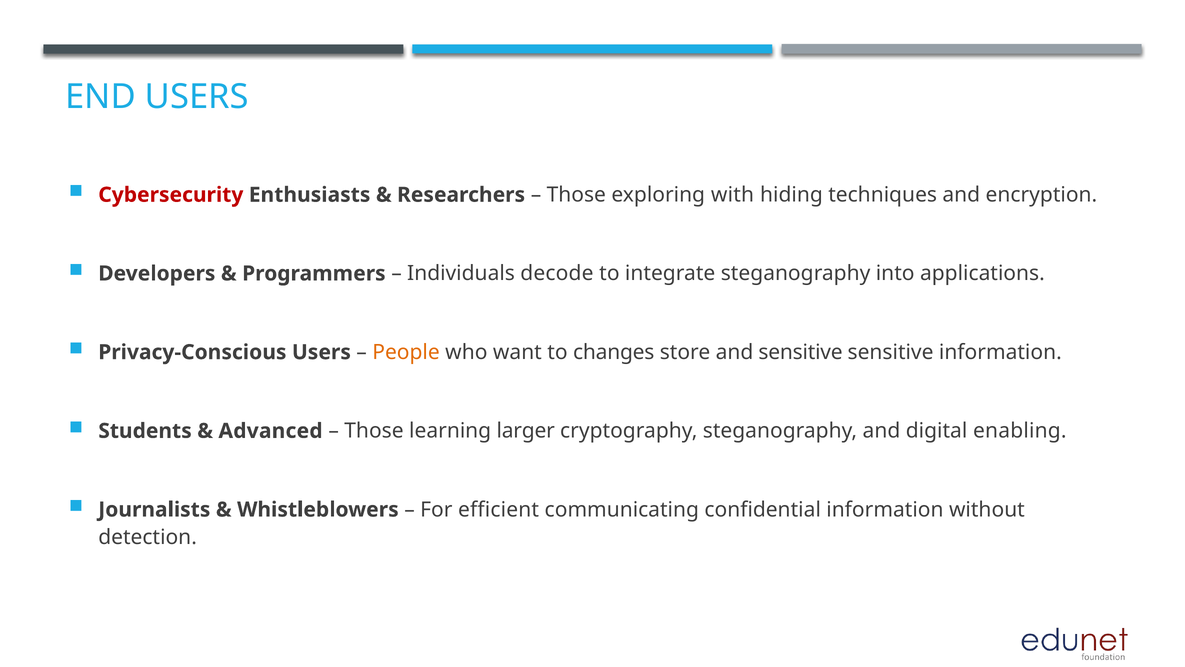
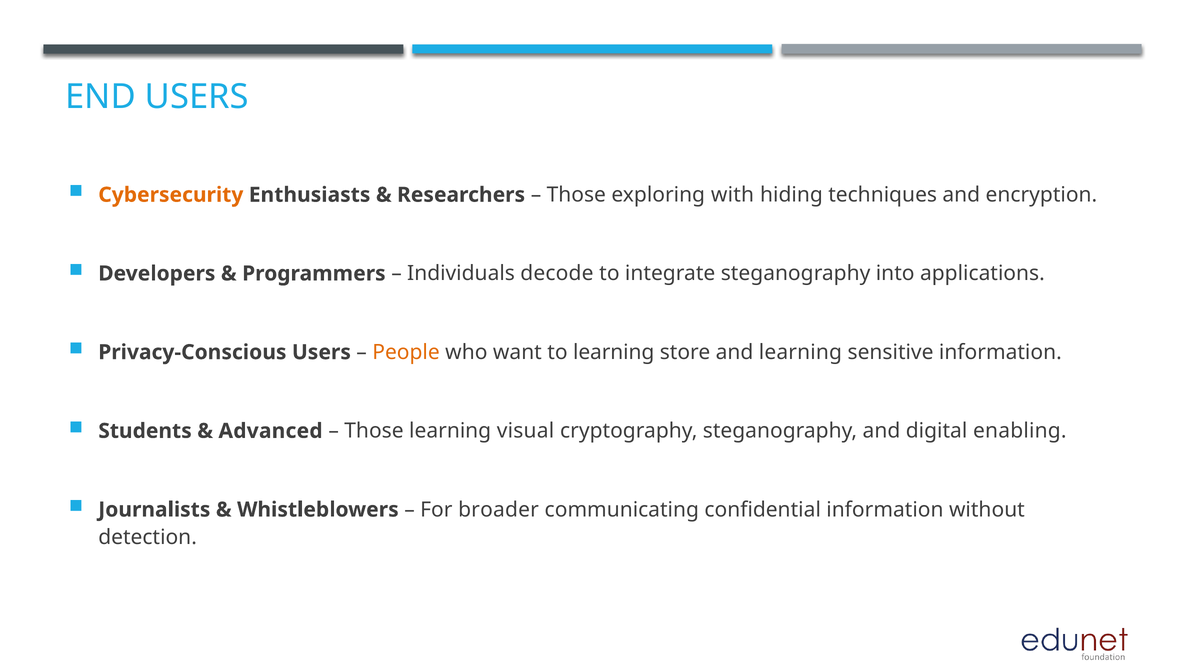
Cybersecurity colour: red -> orange (171, 195)
to changes: changes -> learning (614, 352)
and sensitive: sensitive -> learning (800, 352)
larger: larger -> visual (526, 431)
efficient: efficient -> broader (498, 509)
